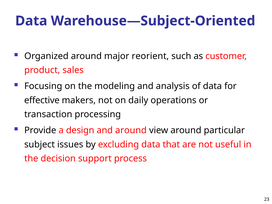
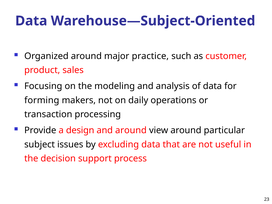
reorient: reorient -> practice (150, 56)
effective: effective -> forming (42, 100)
